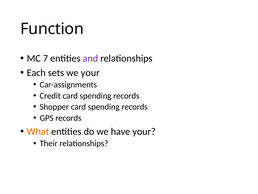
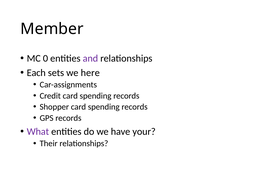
Function: Function -> Member (52, 29)
7: 7 -> 0 (45, 58)
we your: your -> here (90, 73)
What colour: orange -> purple (38, 131)
